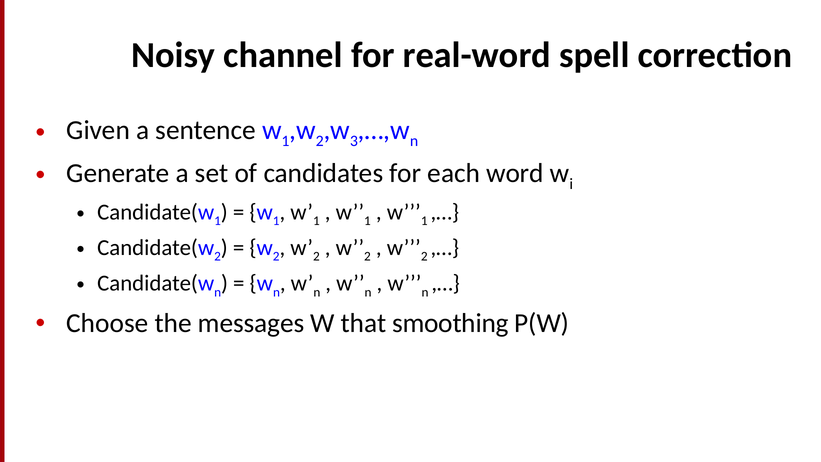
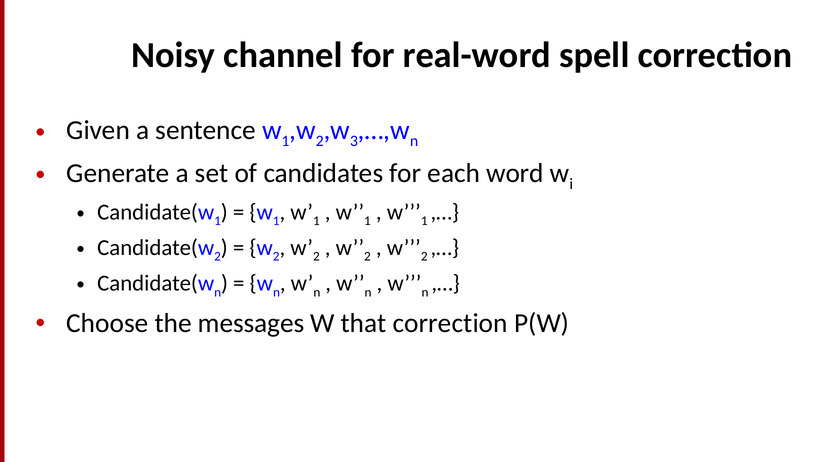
that smoothing: smoothing -> correction (450, 323)
